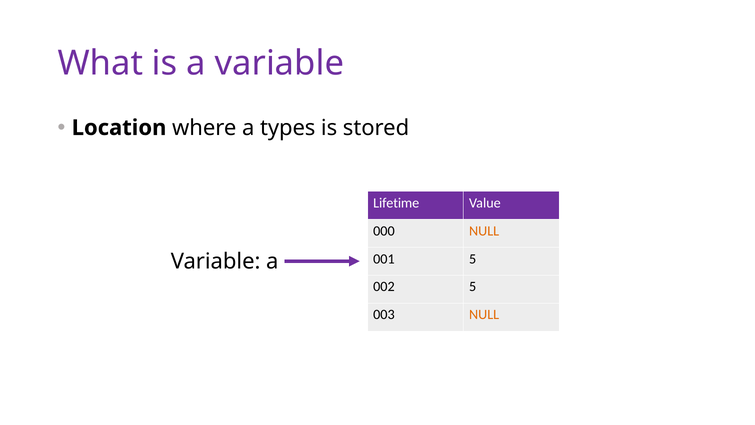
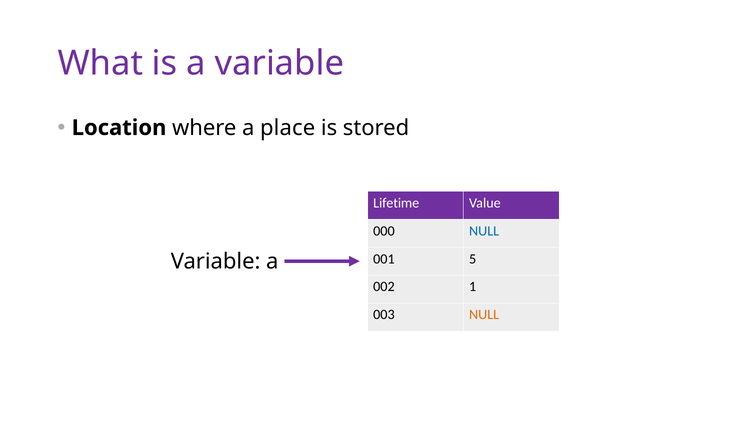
types: types -> place (288, 128)
NULL colour: orange -> blue (484, 231)
002 5: 5 -> 1 (473, 287)
